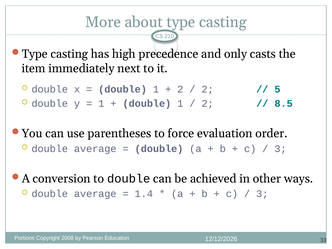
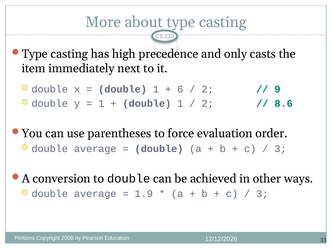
2: 2 -> 6 (180, 89)
5: 5 -> 9 (277, 89)
8.5: 8.5 -> 8.6 (284, 104)
1.4: 1.4 -> 1.9 (144, 194)
